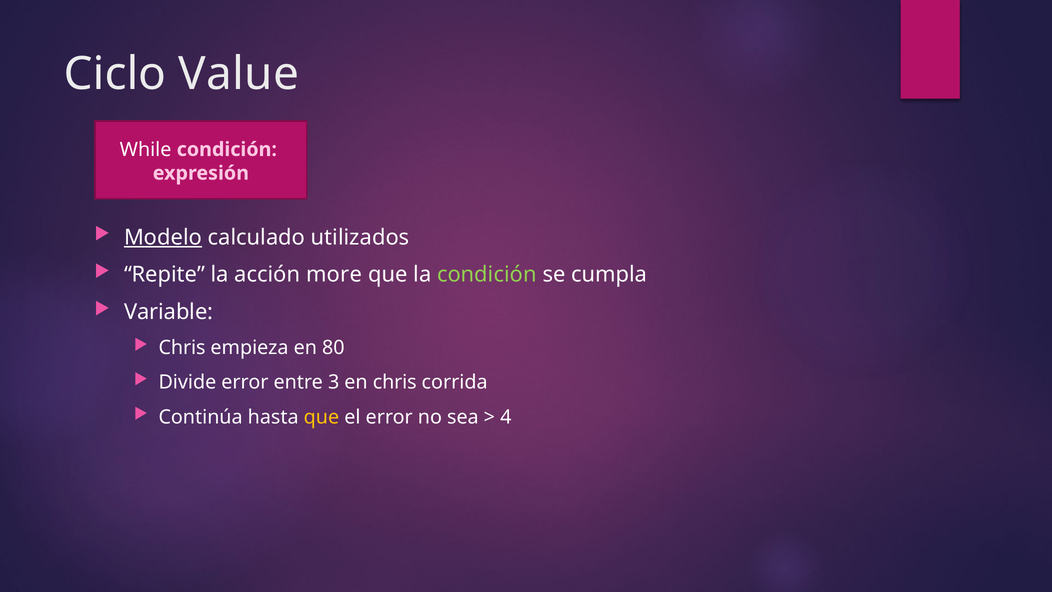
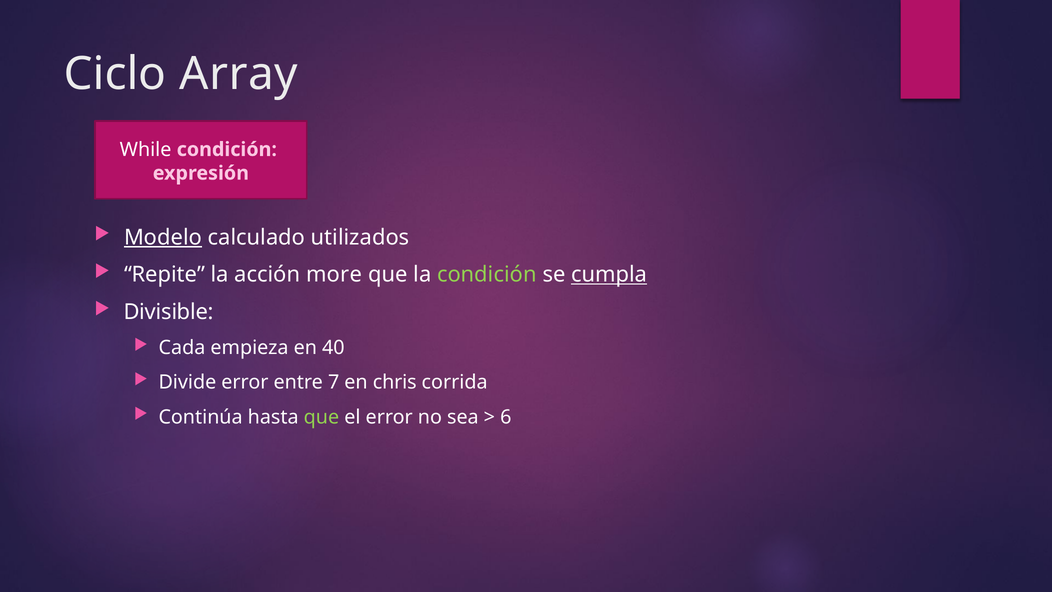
Value: Value -> Array (239, 74)
cumpla underline: none -> present (609, 275)
Variable: Variable -> Divisible (169, 312)
Chris: Chris -> Cada (182, 348)
80: 80 -> 40 (333, 348)
3: 3 -> 7 (334, 382)
que colour: yellow -> light green (321, 417)
4: 4 -> 6 (506, 417)
